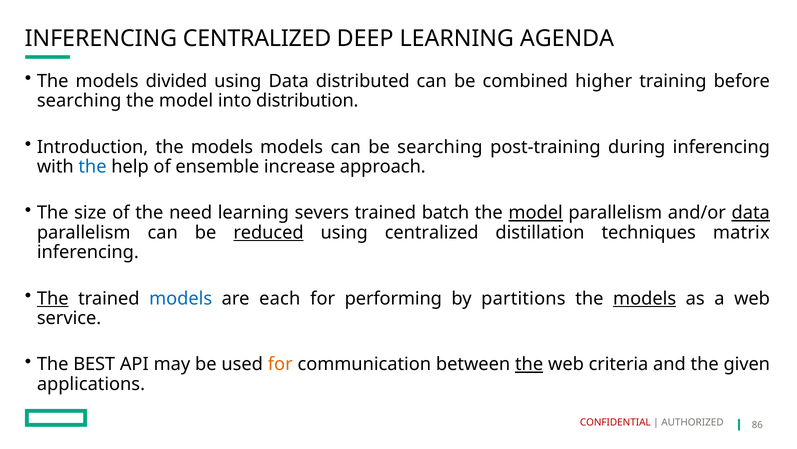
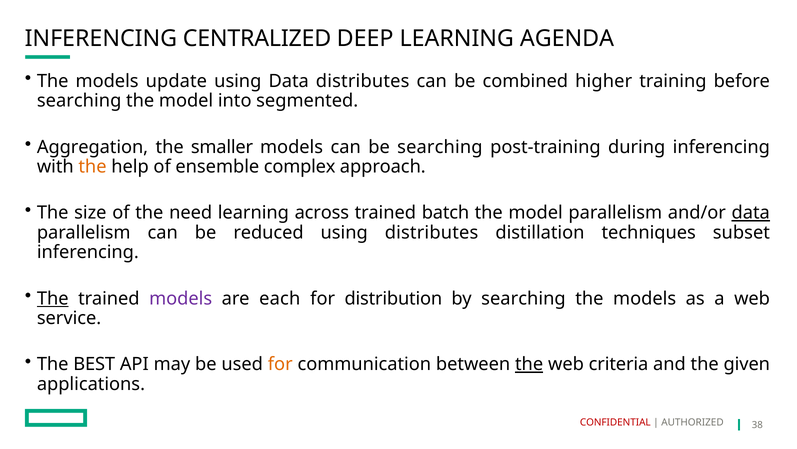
divided: divided -> update (176, 81)
Data distributed: distributed -> distributes (363, 81)
distribution: distribution -> segmented (307, 101)
Introduction: Introduction -> Aggregation (93, 147)
models: models -> smaller (222, 147)
the colour: blue -> orange (92, 166)
increase: increase -> complex (300, 166)
severs: severs -> across (322, 213)
model underline: present -> none (536, 213)
reduced underline: present -> none (269, 232)
using centralized: centralized -> distributes (432, 232)
matrix: matrix -> subset (741, 232)
models colour: blue -> purple (181, 298)
performing: performing -> distribution (393, 298)
by partitions: partitions -> searching (523, 298)
models underline: present -> none (645, 298)
86: 86 -> 38 (757, 424)
